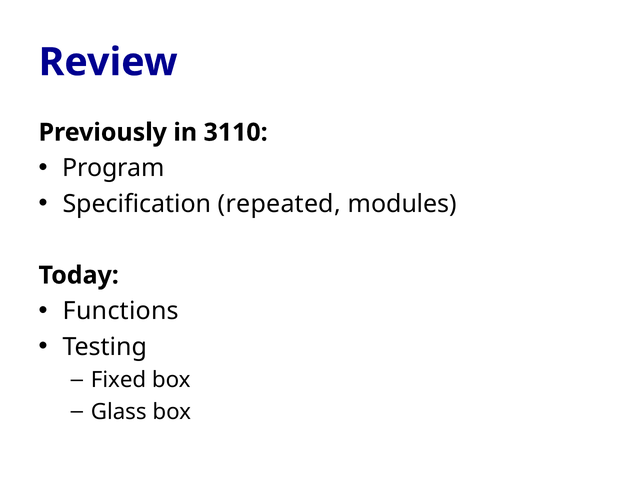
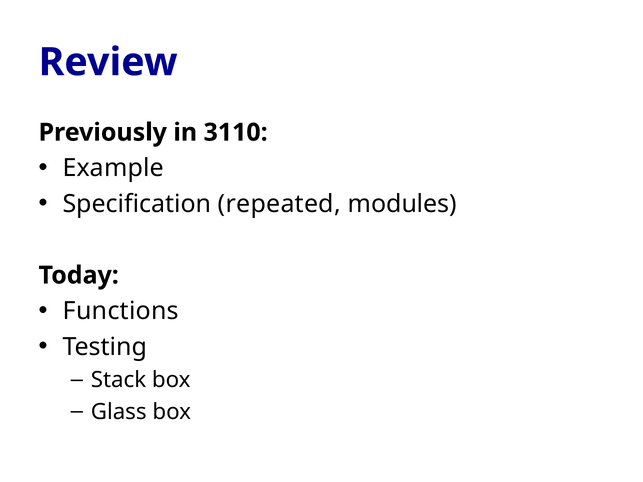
Program: Program -> Example (113, 168)
Fixed: Fixed -> Stack (119, 380)
